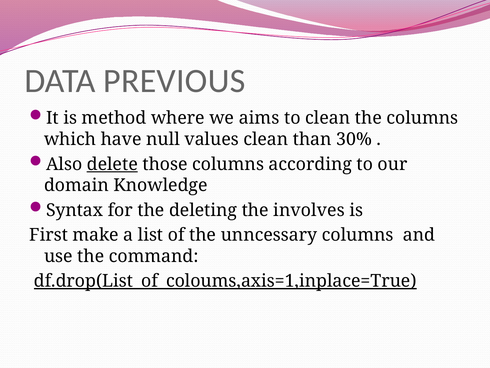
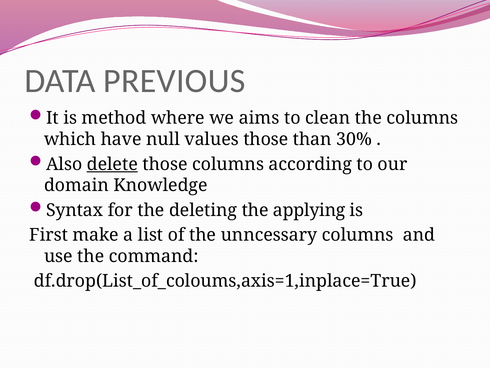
values clean: clean -> those (266, 139)
involves: involves -> applying (309, 210)
df.drop(List_of_coloums,axis=1,inplace=True underline: present -> none (225, 281)
